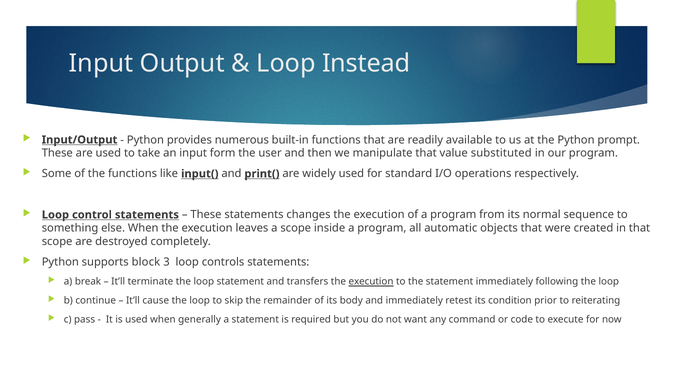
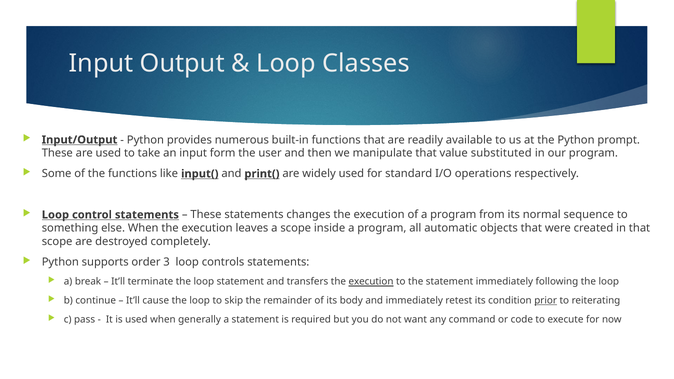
Instead: Instead -> Classes (366, 63)
block: block -> order (146, 262)
prior underline: none -> present (546, 301)
